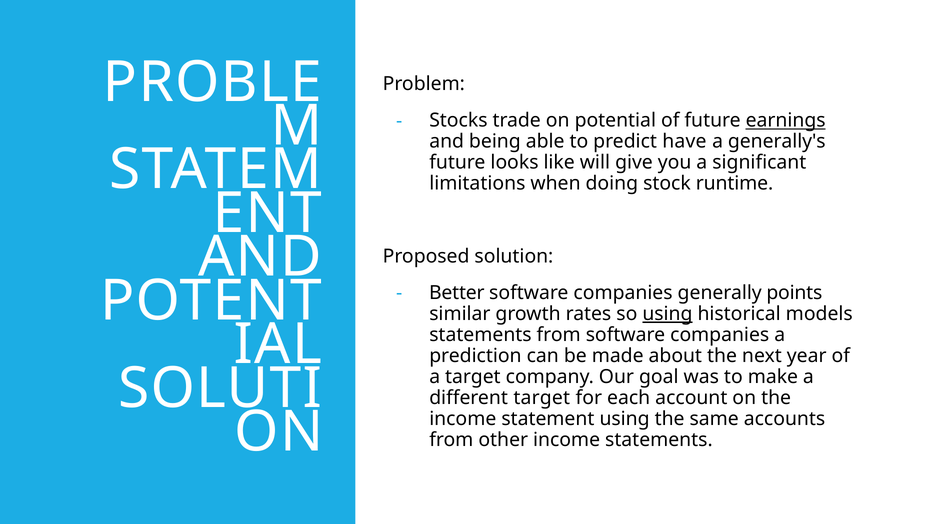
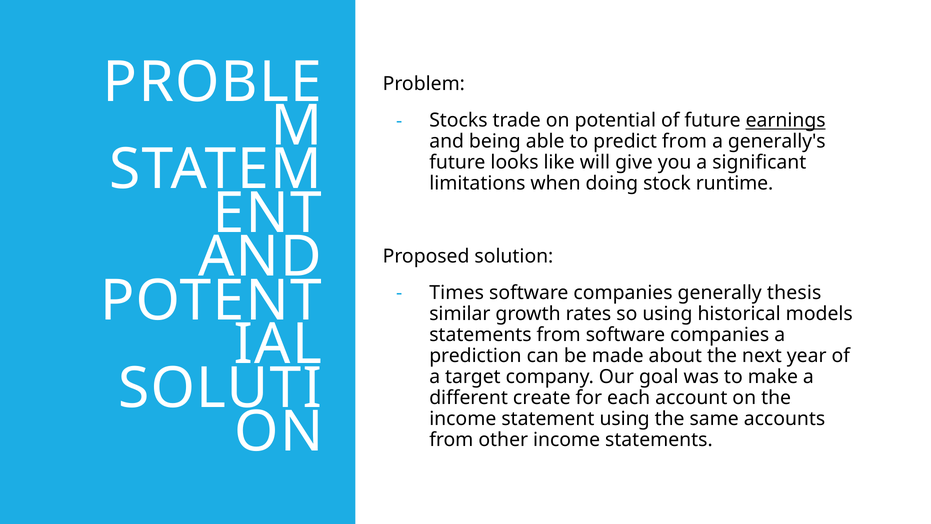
predict have: have -> from (684, 141)
Better: Better -> Times (457, 293)
points: points -> thesis (794, 293)
using underline: present -> none (667, 314)
different target: target -> create (542, 398)
